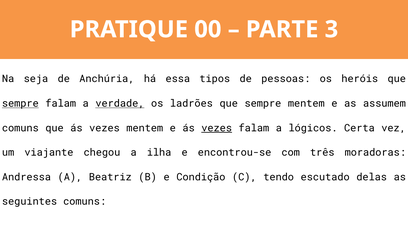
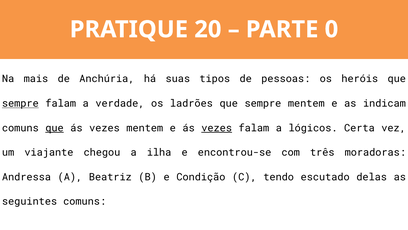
00: 00 -> 20 (208, 29)
3: 3 -> 0 (331, 29)
seja: seja -> mais (36, 79)
essa: essa -> suas (178, 79)
verdade underline: present -> none (120, 103)
assumem: assumem -> indicam (384, 103)
que underline: none -> present (55, 128)
